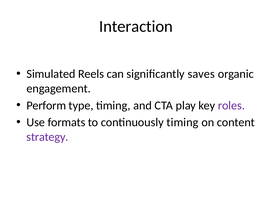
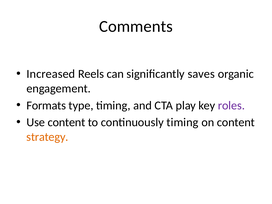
Interaction: Interaction -> Comments (136, 26)
Simulated: Simulated -> Increased (51, 74)
Perform: Perform -> Formats (46, 105)
Use formats: formats -> content (66, 122)
strategy colour: purple -> orange (47, 137)
